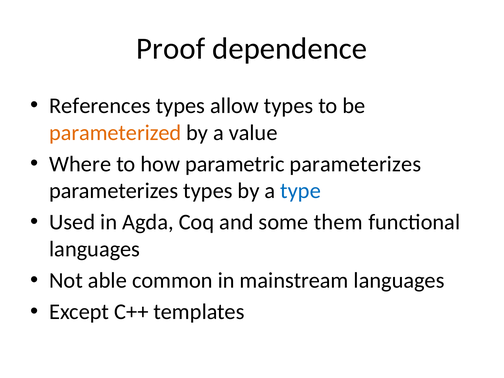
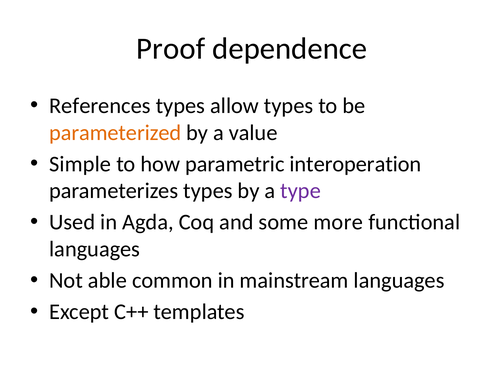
Where: Where -> Simple (80, 164)
parametric parameterizes: parameterizes -> interoperation (355, 164)
type colour: blue -> purple (301, 191)
them: them -> more (338, 222)
